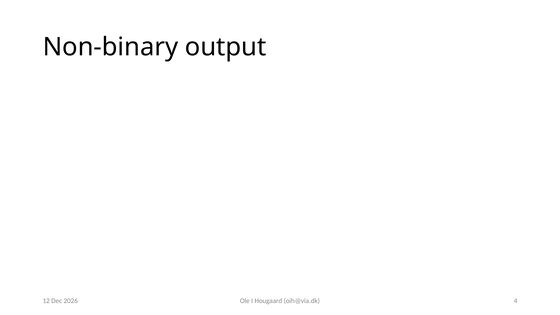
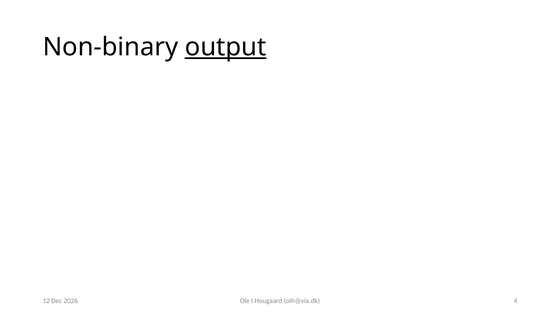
output underline: none -> present (226, 47)
